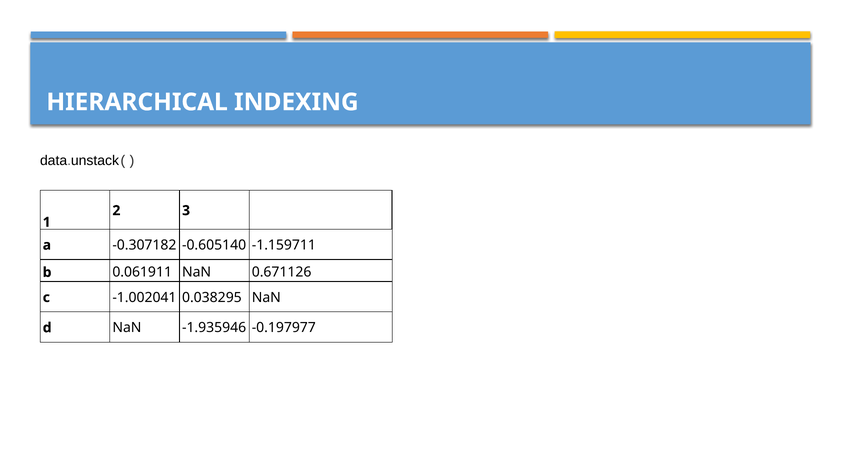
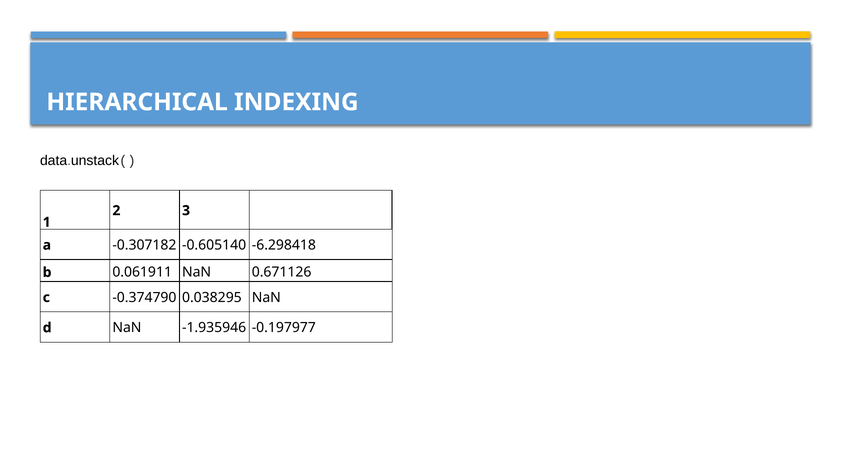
-1.159711: -1.159711 -> -6.298418 (284, 245)
-1.002041: -1.002041 -> -0.374790 (144, 297)
